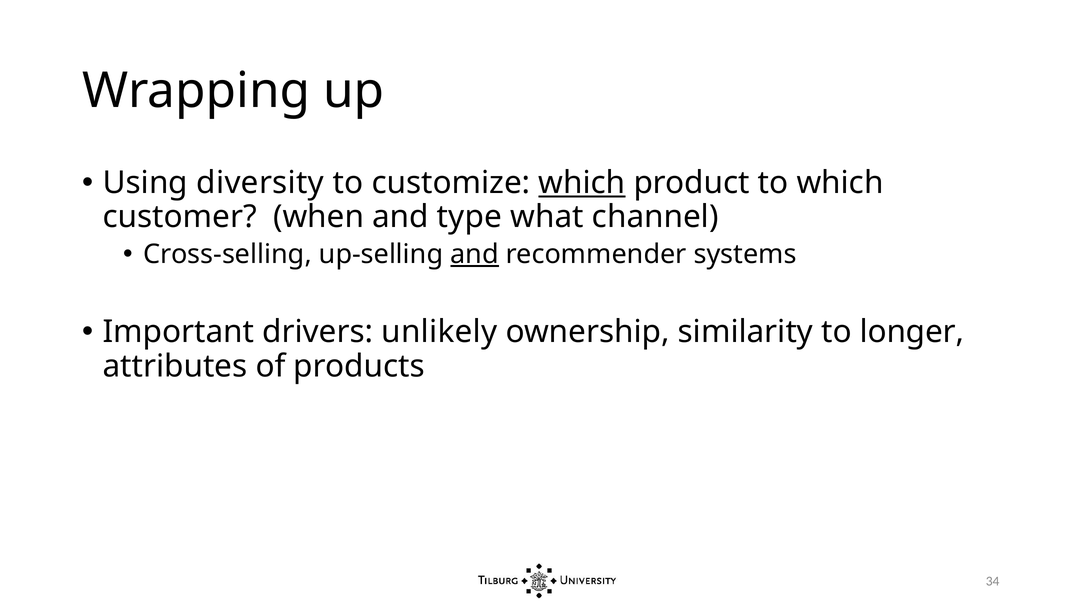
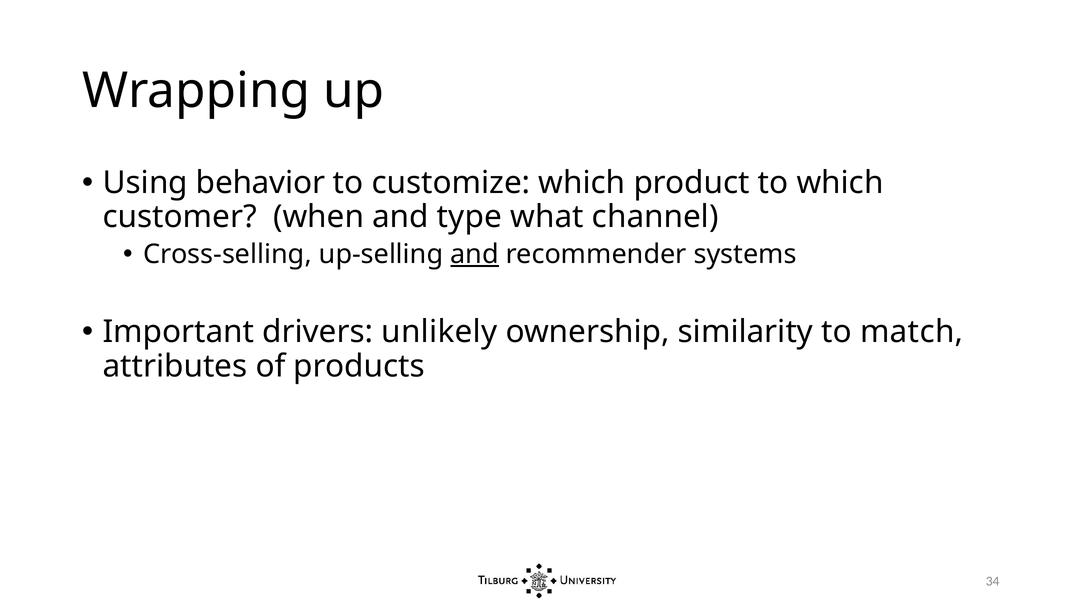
diversity: diversity -> behavior (261, 183)
which underline: present -> none (582, 183)
longer: longer -> match (912, 332)
